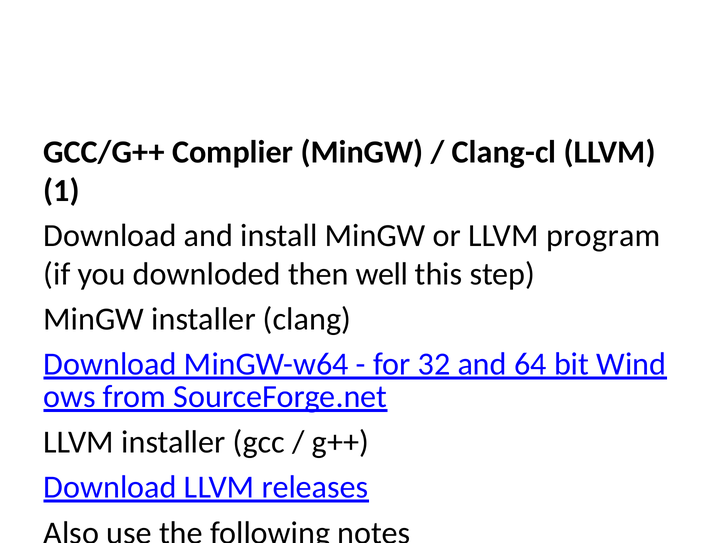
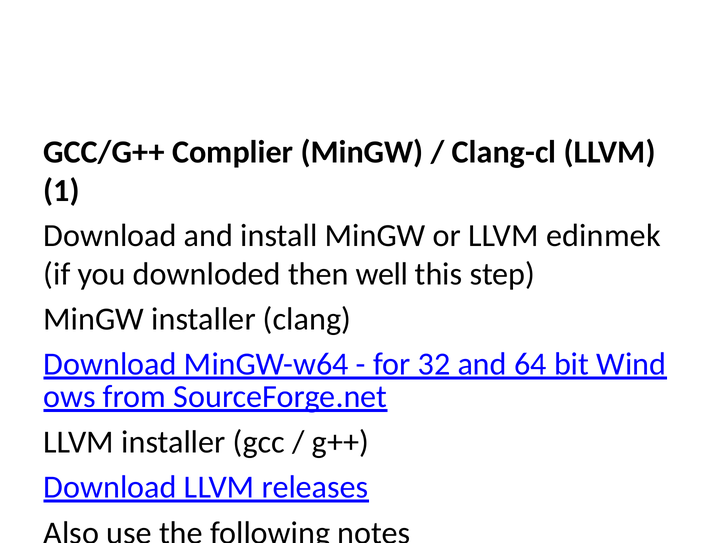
program: program -> edinmek (603, 236)
